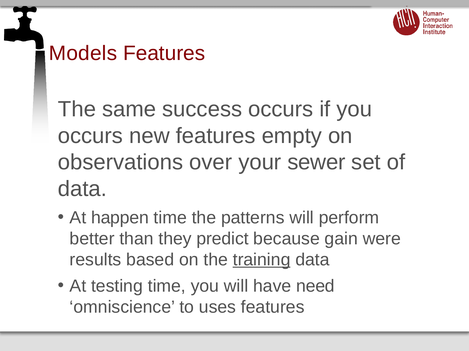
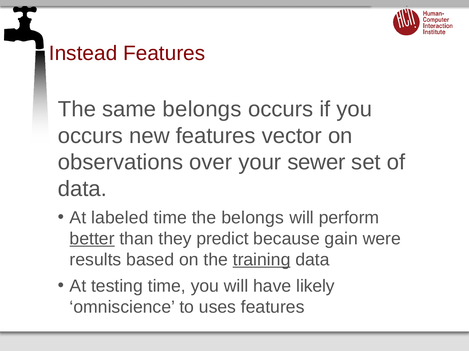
Models: Models -> Instead (83, 53)
same success: success -> belongs (202, 110)
empty: empty -> vector (292, 136)
happen: happen -> labeled (120, 218)
the patterns: patterns -> belongs (253, 218)
better underline: none -> present (92, 239)
need: need -> likely (315, 287)
